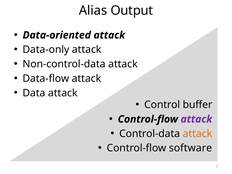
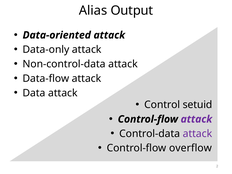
buffer: buffer -> setuid (198, 105)
attack colour: orange -> purple (197, 134)
software: software -> overflow (190, 148)
